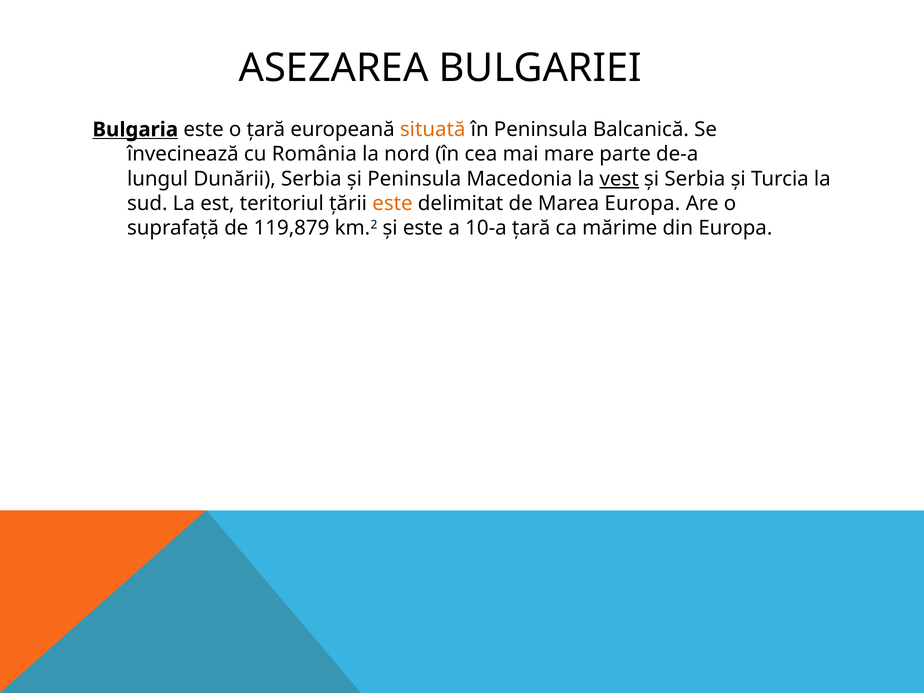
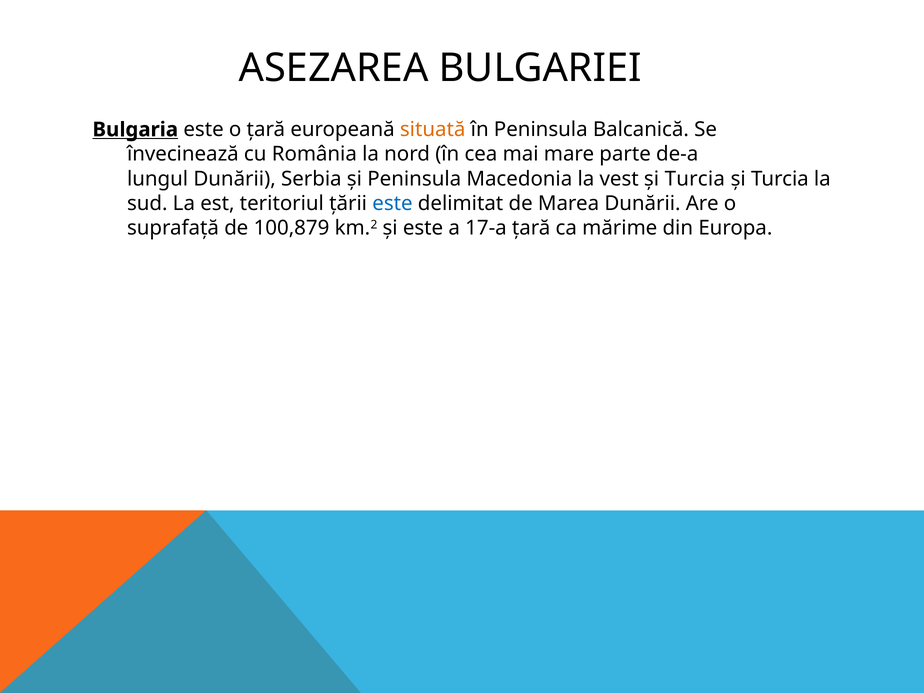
vest underline: present -> none (619, 179)
Serbia: Serbia -> Turcia (695, 179)
este colour: orange -> blue (392, 203)
Marea Europa: Europa -> Dunării (642, 203)
119,879: 119,879 -> 100,879 (292, 228)
10-a: 10-a -> 17-a (486, 228)
